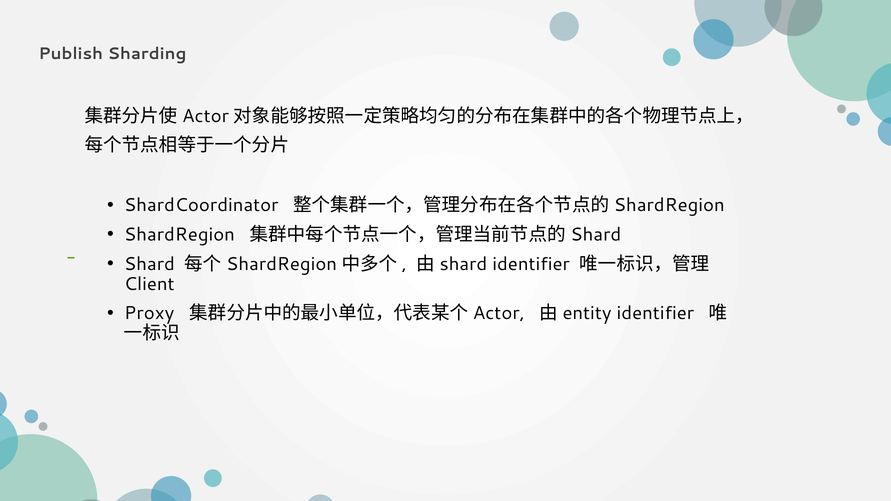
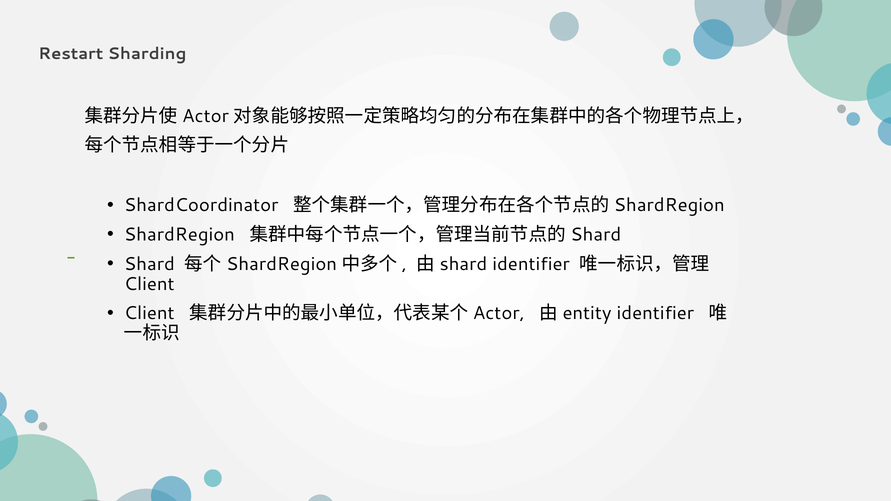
Publish: Publish -> Restart (71, 54)
Proxy: Proxy -> Client (149, 313)
